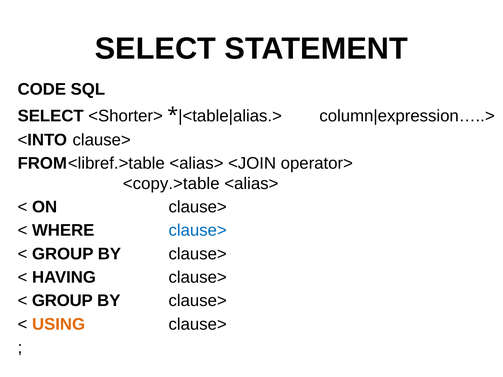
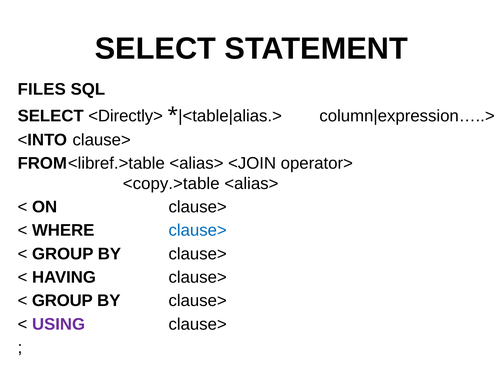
CODE: CODE -> FILES (42, 89)
<Shorter>: <Shorter> -> <Directly> (126, 116)
USING colour: orange -> purple (59, 324)
